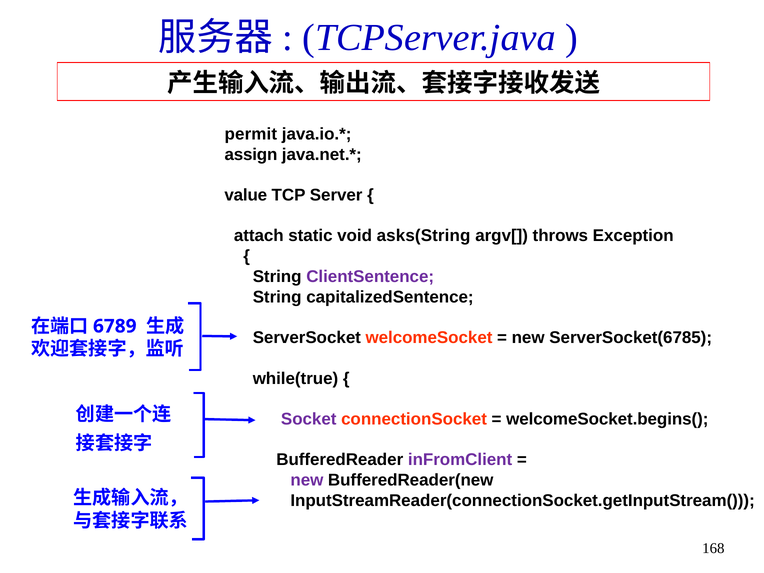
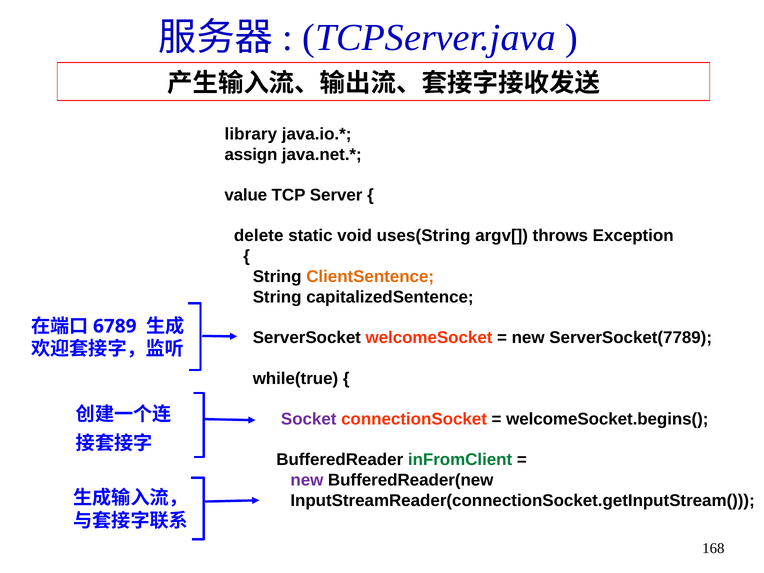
permit: permit -> library (251, 134)
attach: attach -> delete (259, 236)
asks(String: asks(String -> uses(String (424, 236)
ClientSentence colour: purple -> orange (370, 277)
ServerSocket(6785: ServerSocket(6785 -> ServerSocket(7789 (631, 338)
inFromClient colour: purple -> green (460, 460)
